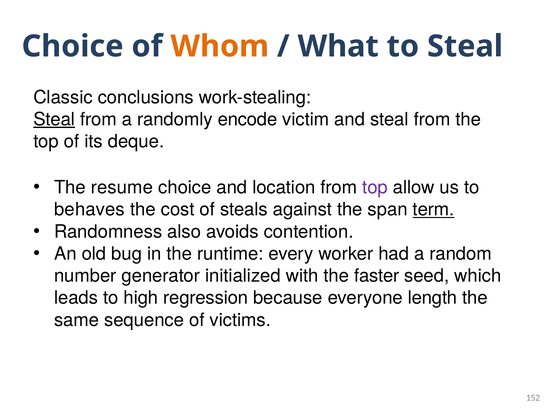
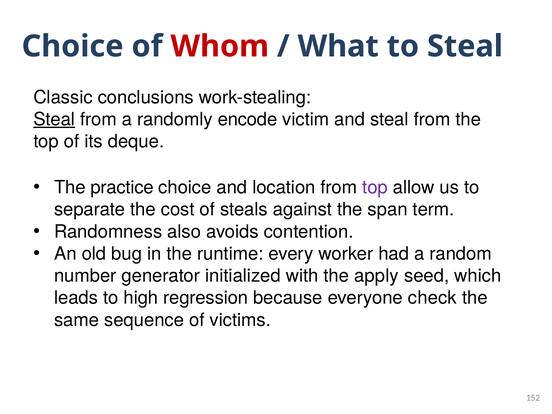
Whom colour: orange -> red (220, 46)
resume: resume -> practice (122, 187)
behaves: behaves -> separate (90, 210)
term underline: present -> none (433, 210)
faster: faster -> apply (377, 276)
length: length -> check (432, 298)
